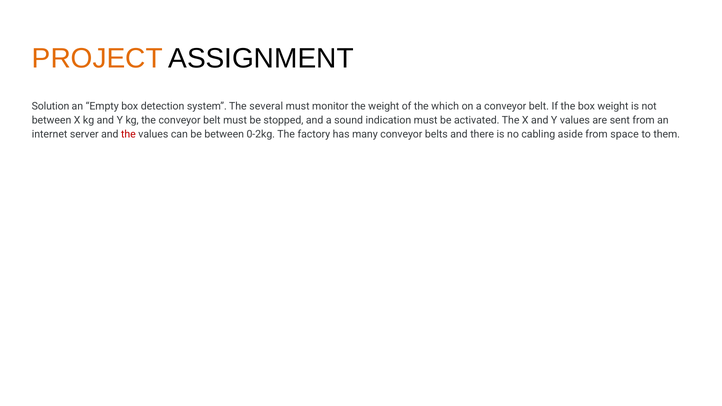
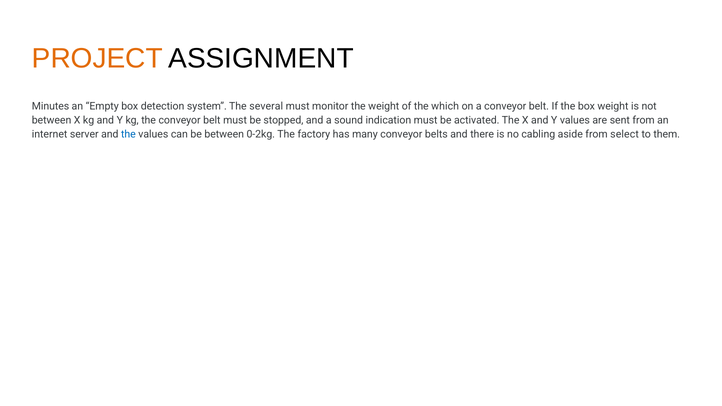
Solution: Solution -> Minutes (51, 106)
the colour: red -> blue (128, 135)
space: space -> select (625, 135)
